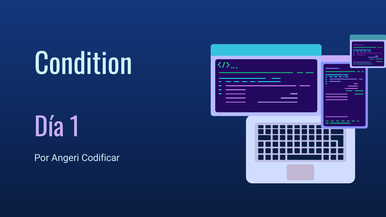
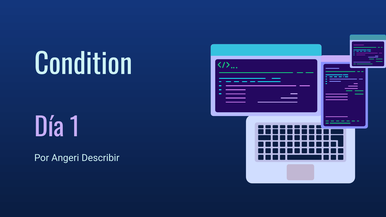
Codificar: Codificar -> Describir (101, 158)
